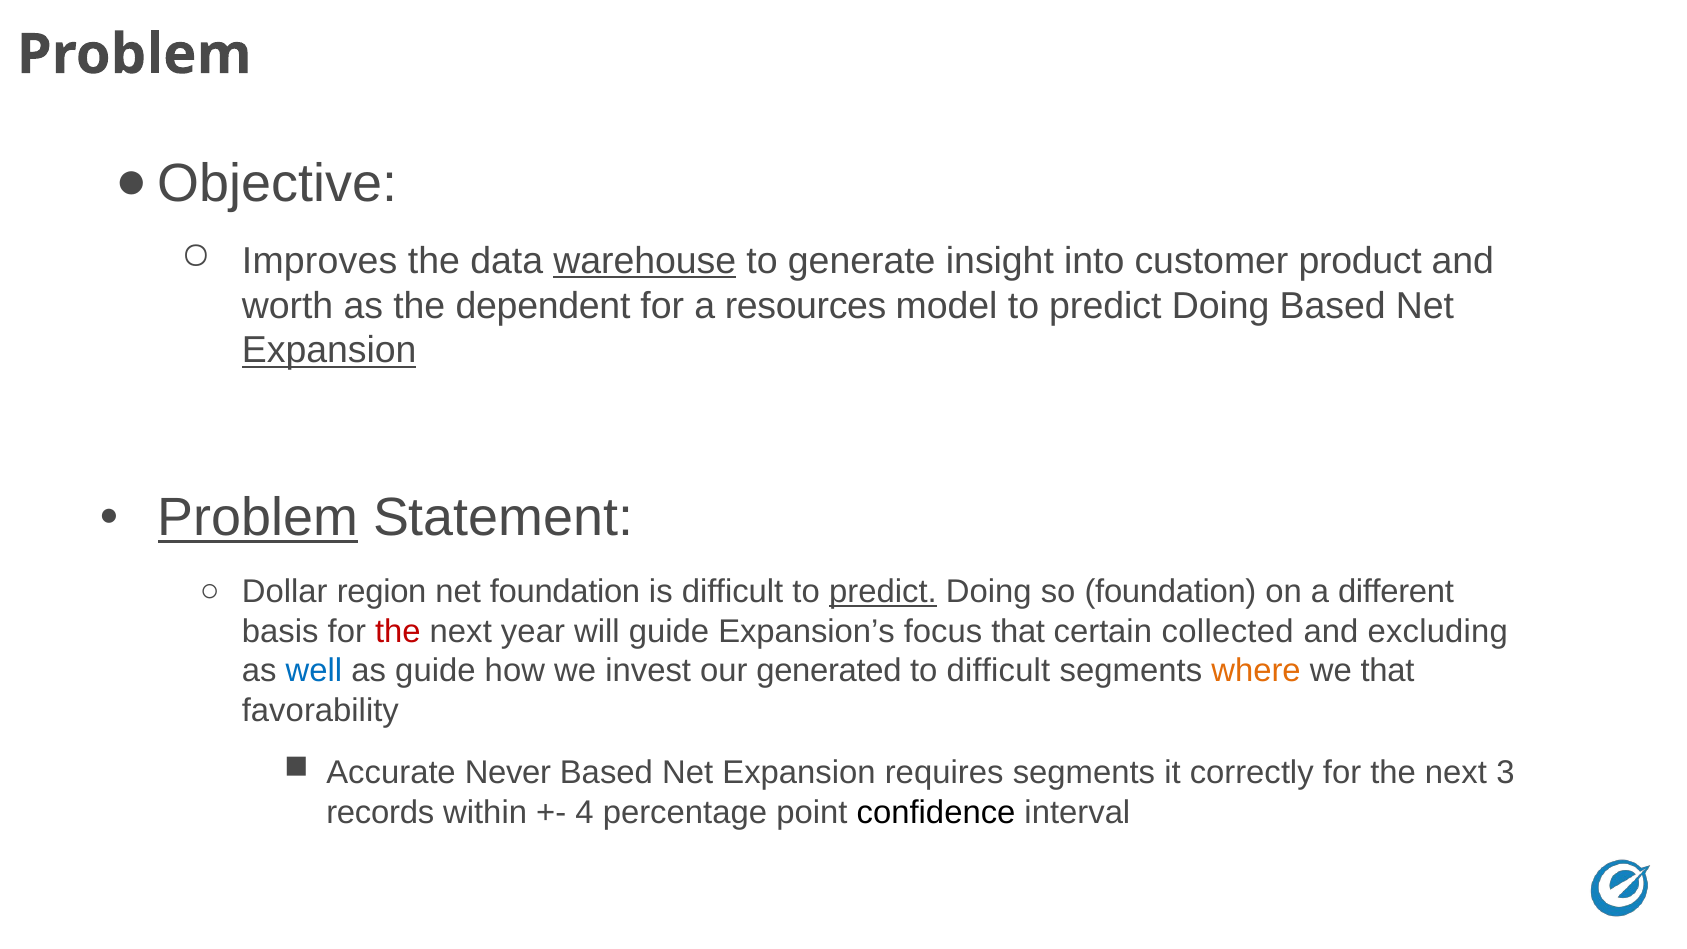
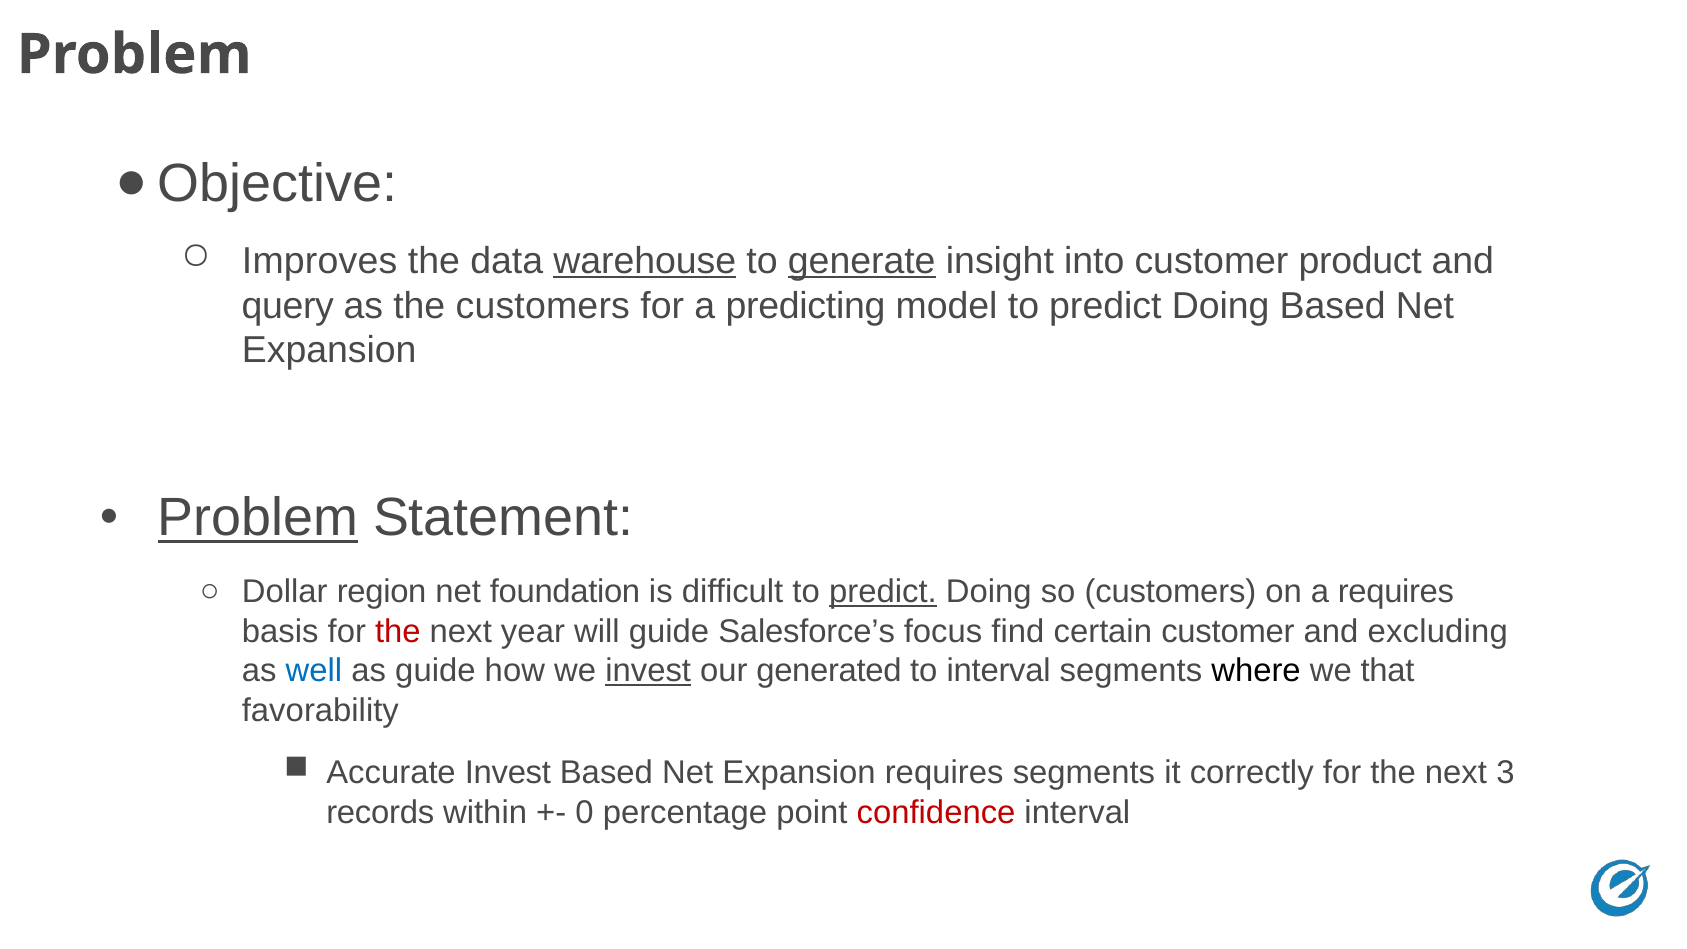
generate underline: none -> present (862, 261)
worth: worth -> query (288, 306)
the dependent: dependent -> customers (543, 306)
resources: resources -> predicting (806, 306)
Expansion underline: present -> none (329, 351)
so foundation: foundation -> customers (1170, 592)
a different: different -> requires (1396, 592)
Expansion’s: Expansion’s -> Salesforce’s (807, 631)
focus that: that -> find (1018, 631)
certain collected: collected -> customer (1228, 631)
invest underline: none -> present (648, 671)
to difficult: difficult -> interval (999, 671)
where colour: orange -> black (1256, 671)
Accurate Never: Never -> Invest (508, 773)
4: 4 -> 0 (584, 812)
confidence colour: black -> red (936, 812)
